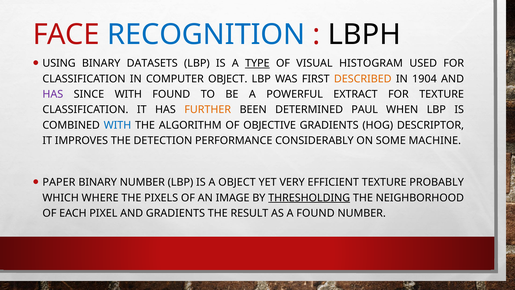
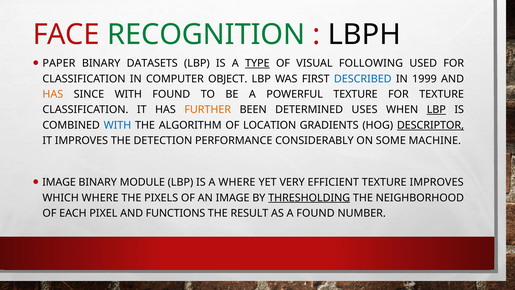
RECOGNITION colour: blue -> green (206, 35)
USING: USING -> PAPER (59, 63)
HISTOGRAM: HISTOGRAM -> FOLLOWING (371, 63)
DESCRIBED colour: orange -> blue (363, 79)
1904: 1904 -> 1999 (424, 79)
HAS colour: purple -> orange (53, 94)
POWERFUL EXTRACT: EXTRACT -> TEXTURE (356, 94)
PAUL: PAUL -> USES (365, 110)
LBP underline: none -> present (436, 110)
OBJECTIVE: OBJECTIVE -> LOCATION (270, 125)
DESCRIPTOR underline: none -> present (430, 125)
PAPER: PAPER -> IMAGE (59, 182)
BINARY NUMBER: NUMBER -> MODULE (142, 182)
A OBJECT: OBJECT -> WHERE (237, 182)
TEXTURE PROBABLY: PROBABLY -> IMPROVES (437, 182)
AND GRADIENTS: GRADIENTS -> FUNCTIONS (176, 213)
